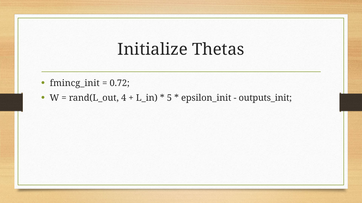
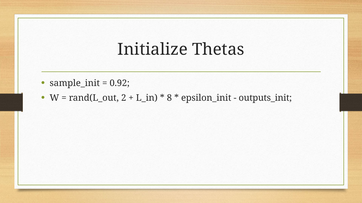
fmincg_init: fmincg_init -> sample_init (75, 83)
0.72: 0.72 -> 0.92 (120, 83)
4: 4 -> 2 (124, 98)
5: 5 -> 8 (169, 98)
